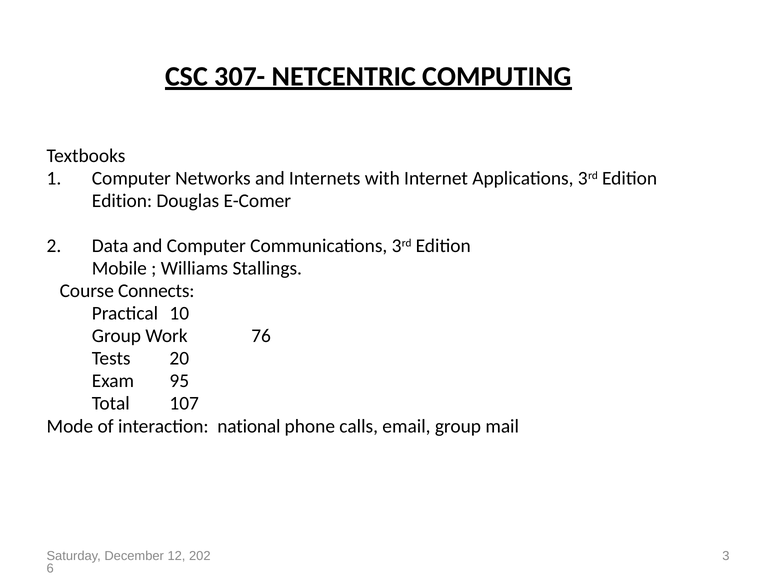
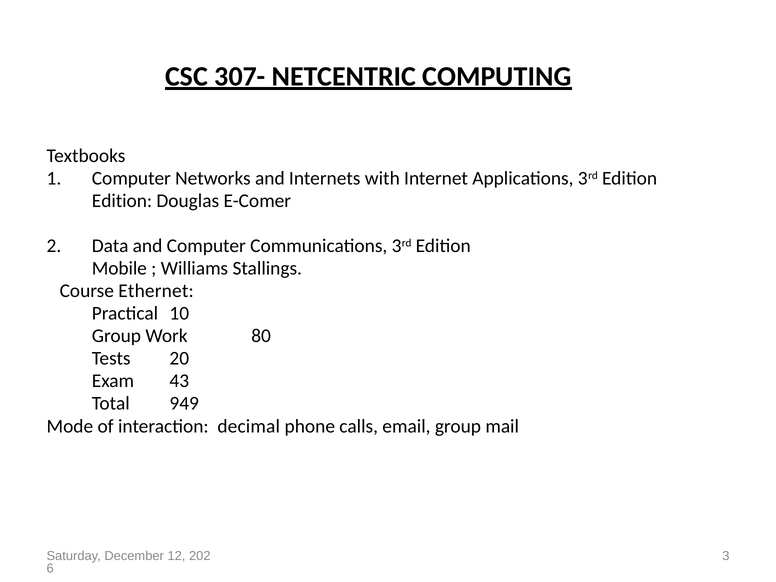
Connects: Connects -> Ethernet (156, 291)
76: 76 -> 80 (261, 336)
95: 95 -> 43 (179, 381)
107: 107 -> 949 (184, 404)
national: national -> decimal (249, 426)
